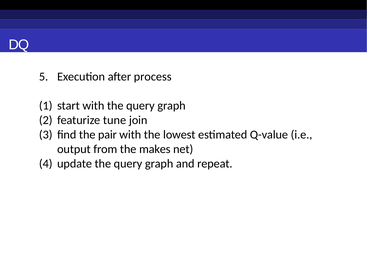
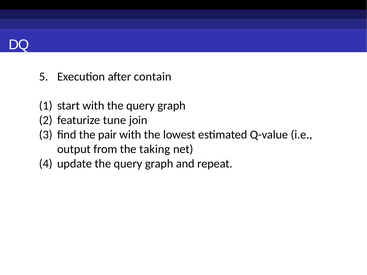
process: process -> contain (153, 77)
makes: makes -> taking (155, 149)
